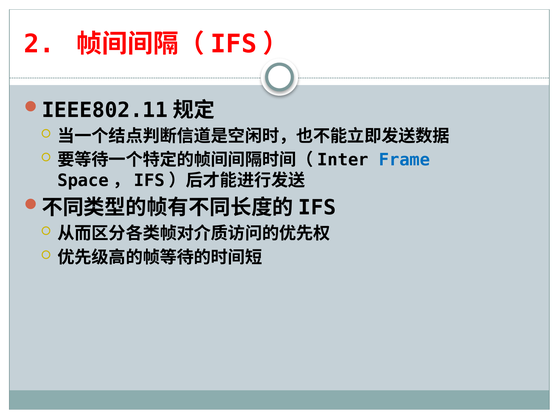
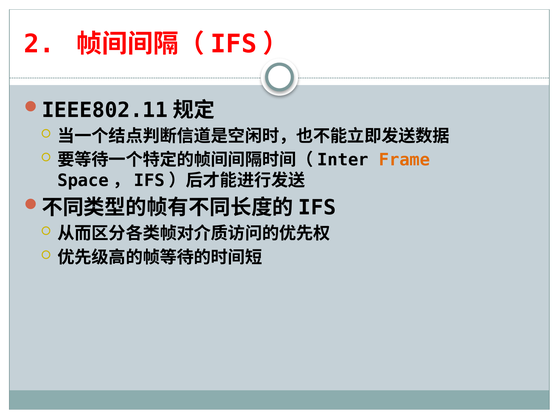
Frame colour: blue -> orange (405, 160)
